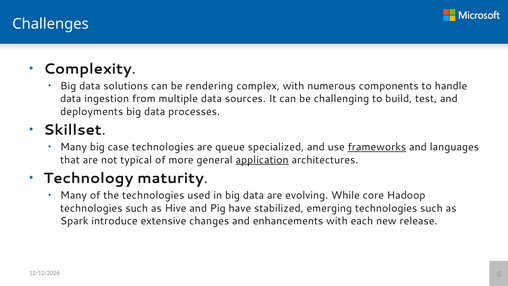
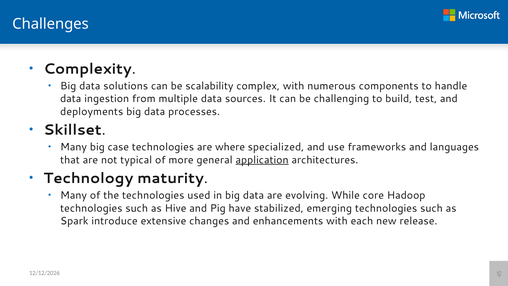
rendering: rendering -> scalability (209, 86)
queue: queue -> where (230, 147)
frameworks underline: present -> none (377, 147)
